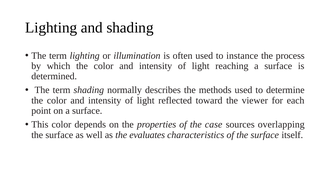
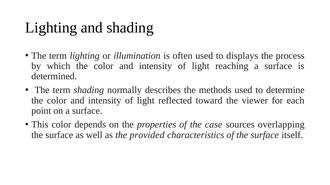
instance: instance -> displays (242, 56)
evaluates: evaluates -> provided (147, 135)
